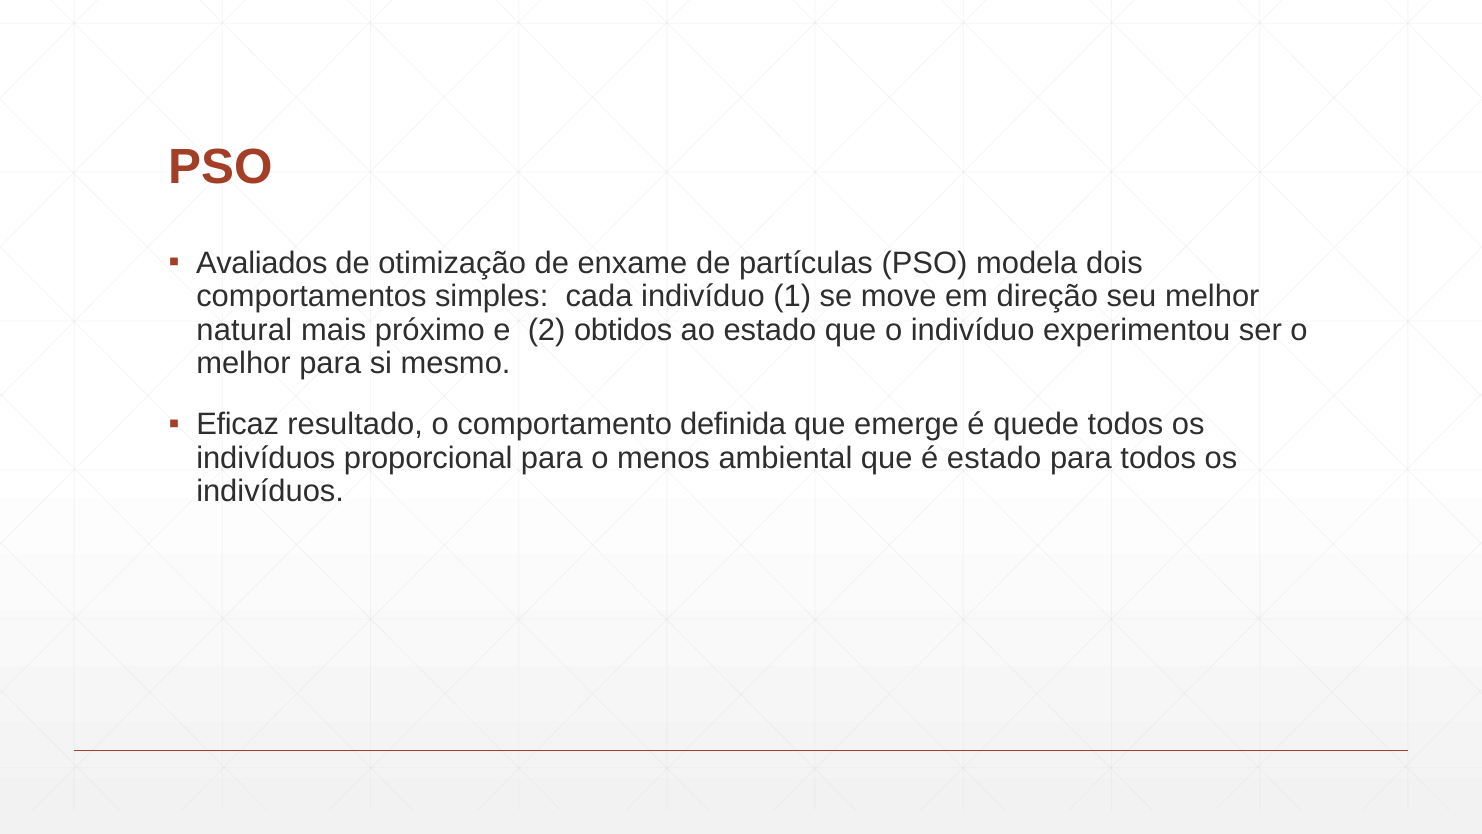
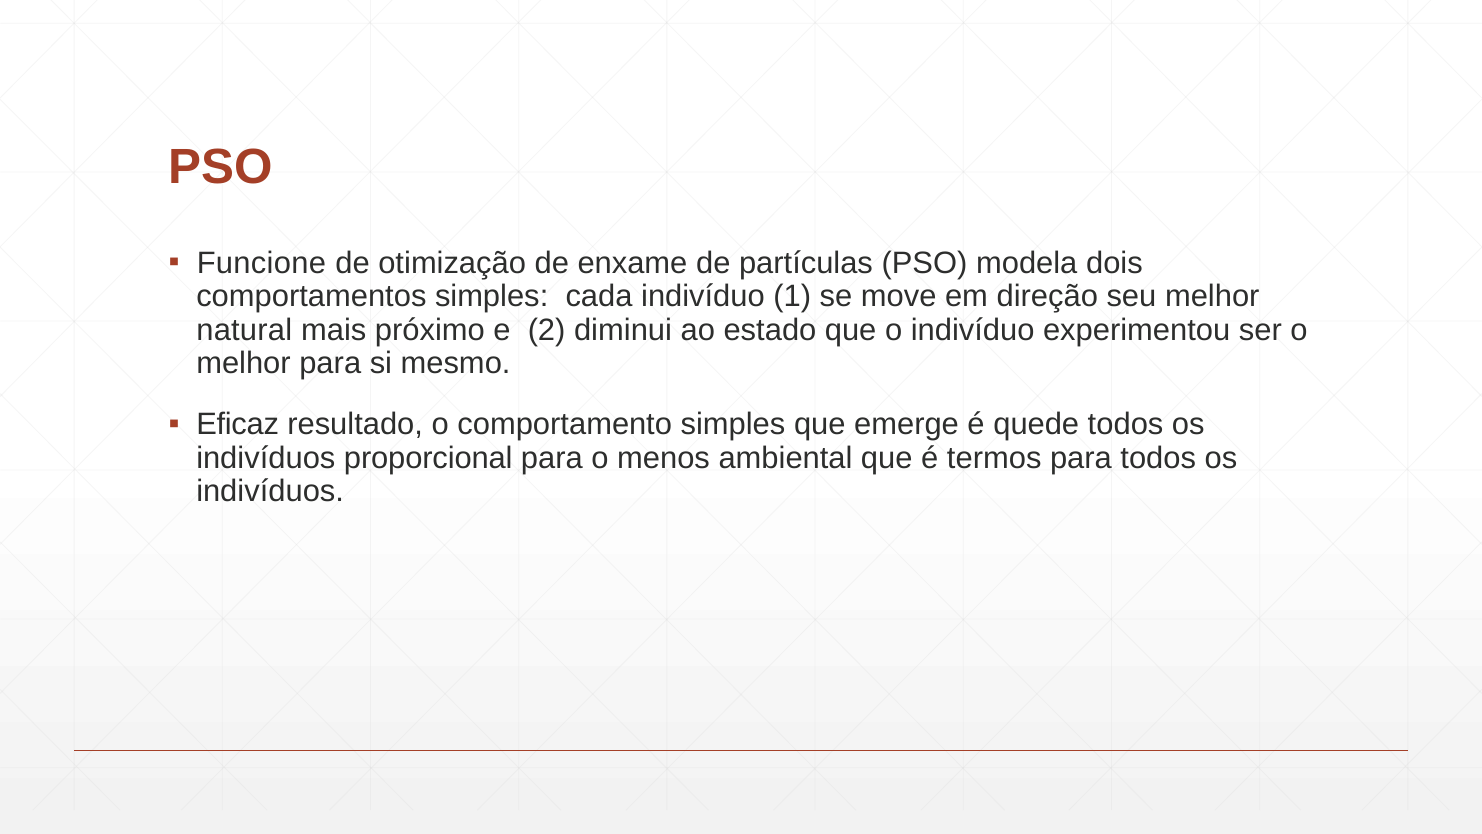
Avaliados: Avaliados -> Funcione (261, 263)
obtidos: obtidos -> diminui (623, 330)
comportamento definida: definida -> simples (733, 424)
é estado: estado -> termos (994, 458)
